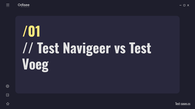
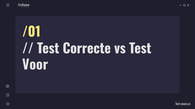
Navigeer: Navigeer -> Correcte (87, 49)
Voeg: Voeg -> Voor (35, 65)
